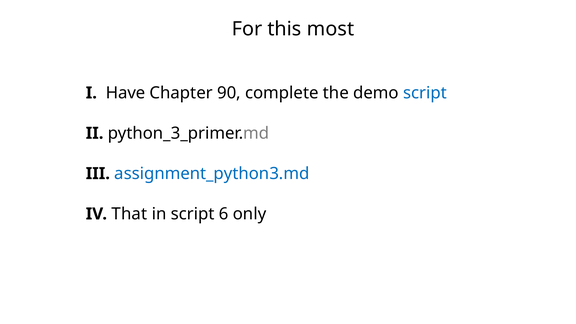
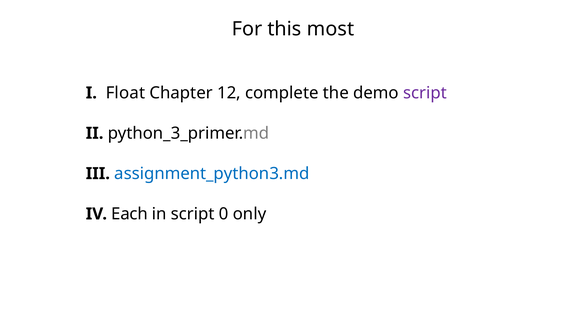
Have: Have -> Float (125, 93)
90: 90 -> 12 (229, 93)
script colour: blue -> purple (425, 93)
That: That -> Each (130, 214)
6: 6 -> 0 (224, 214)
